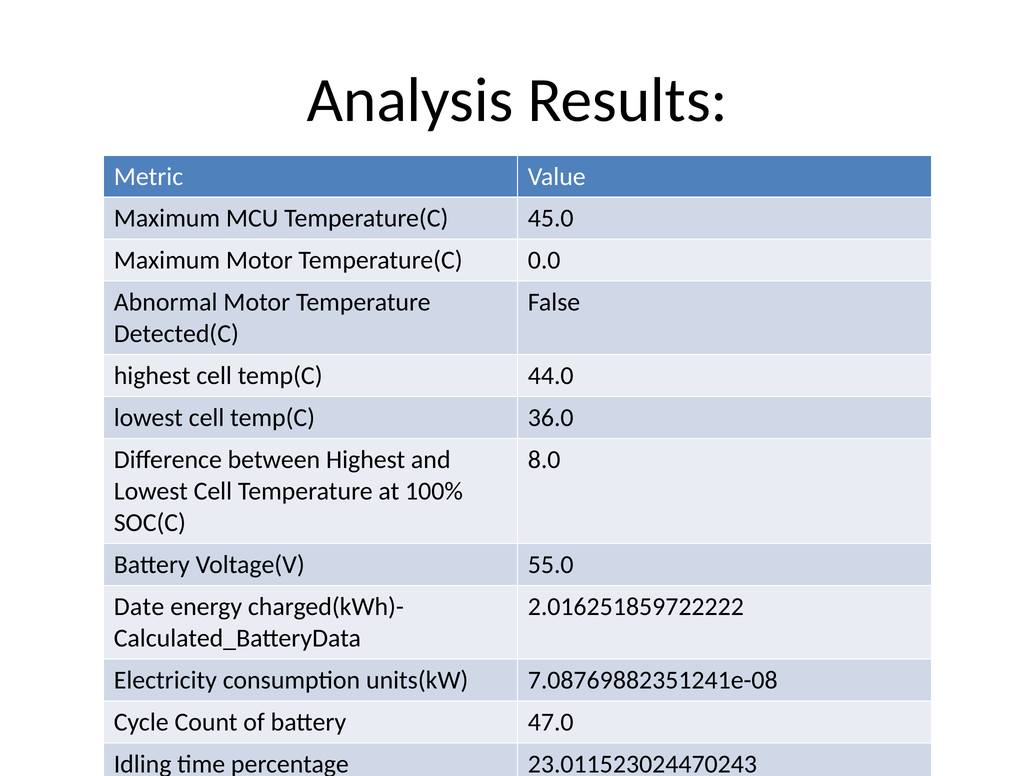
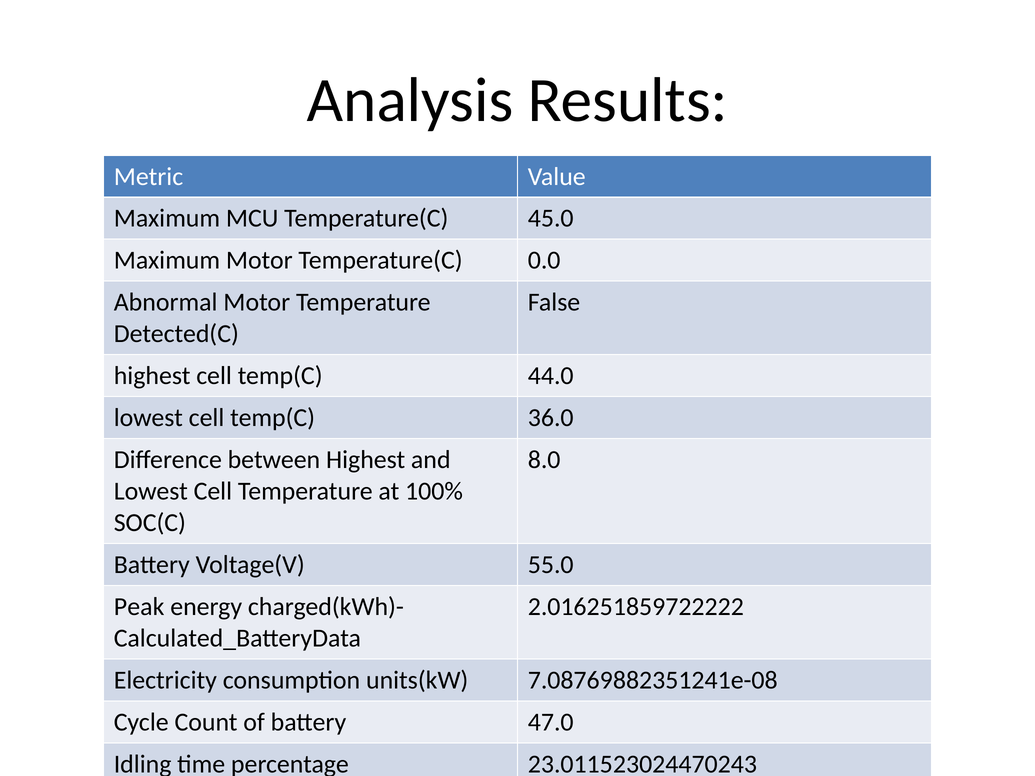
Date: Date -> Peak (139, 607)
